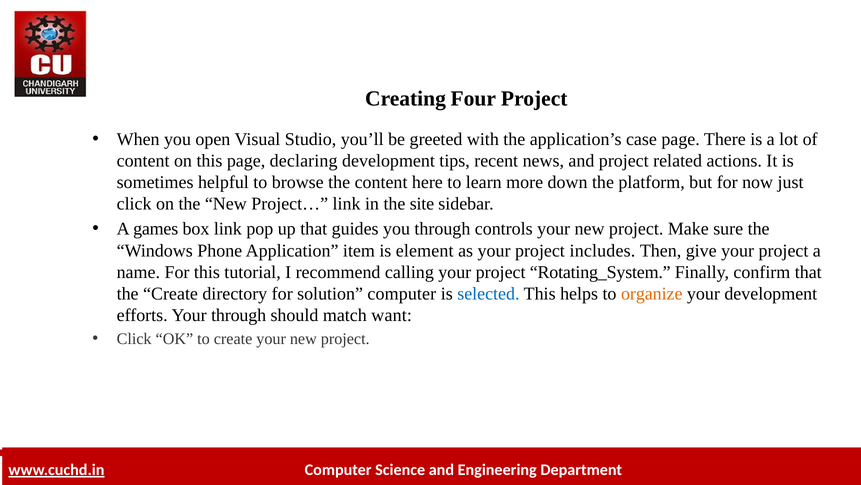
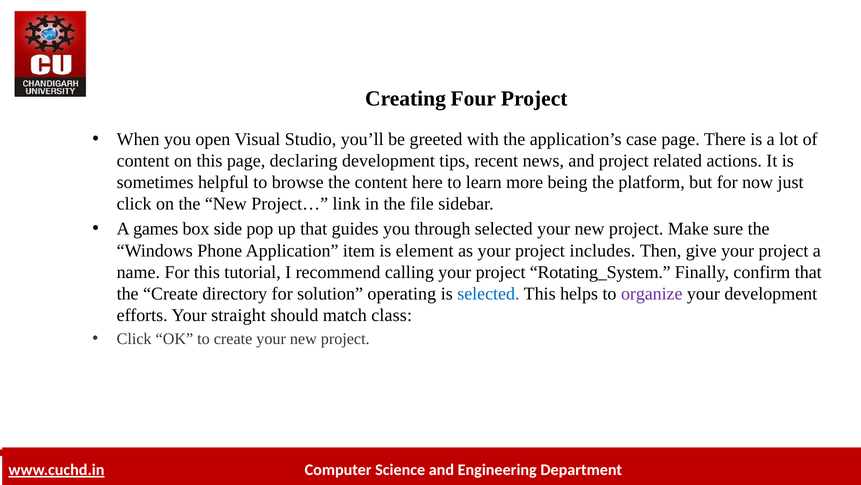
down: down -> being (568, 182)
site: site -> file (422, 204)
box link: link -> side (228, 229)
through controls: controls -> selected (504, 229)
solution computer: computer -> operating (402, 293)
organize colour: orange -> purple (652, 293)
Your through: through -> straight (239, 315)
want: want -> class (392, 315)
